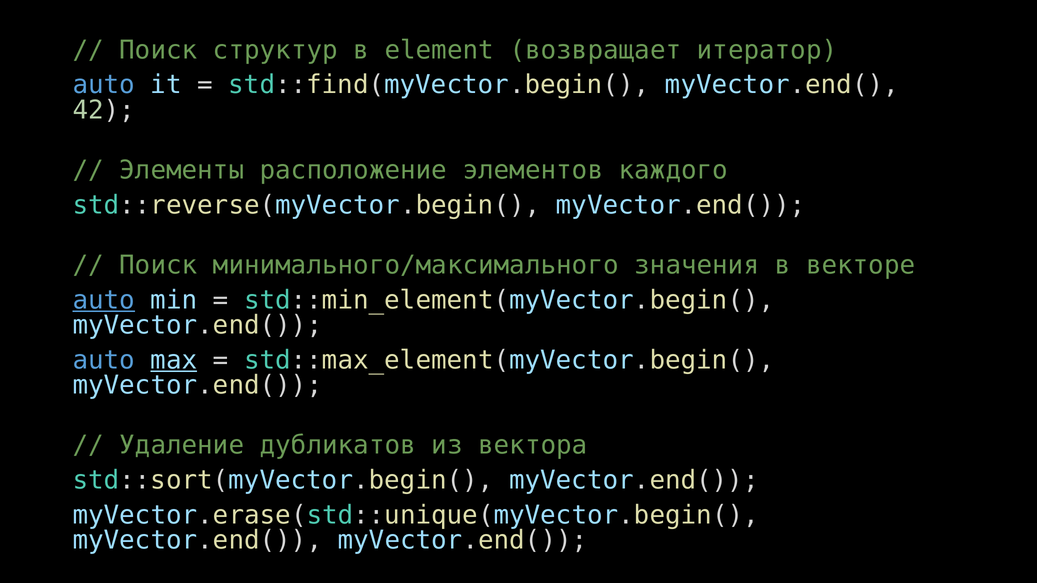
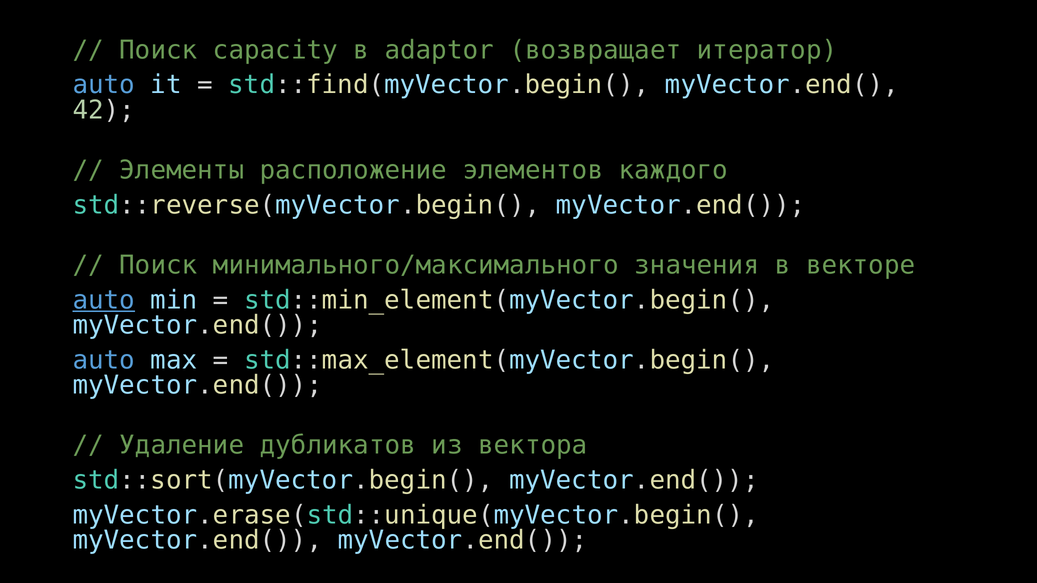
структур: структур -> capacity (275, 50)
element: element -> adaptor (439, 50)
max underline: present -> none (174, 360)
